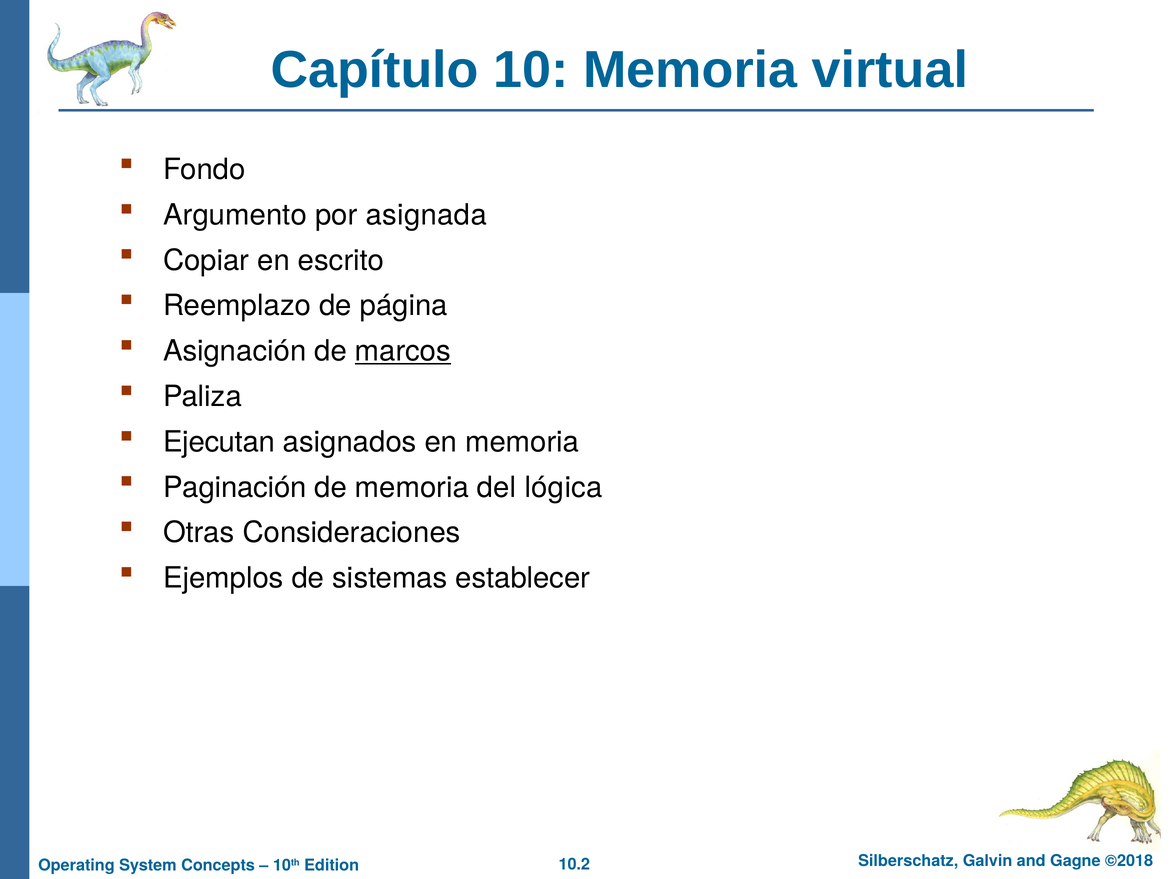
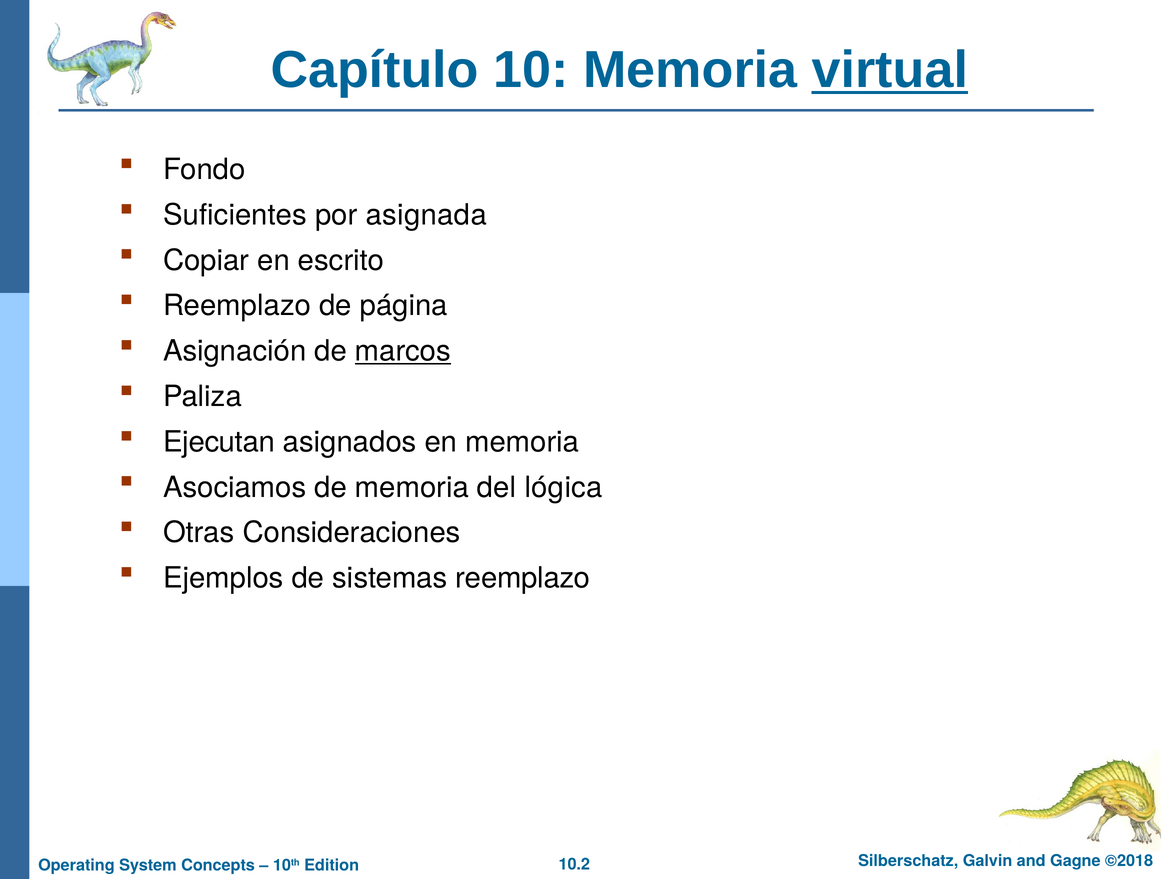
virtual underline: none -> present (890, 70)
Argumento: Argumento -> Suficientes (235, 215)
Paginación: Paginación -> Asociamos (235, 487)
sistemas establecer: establecer -> reemplazo (523, 578)
